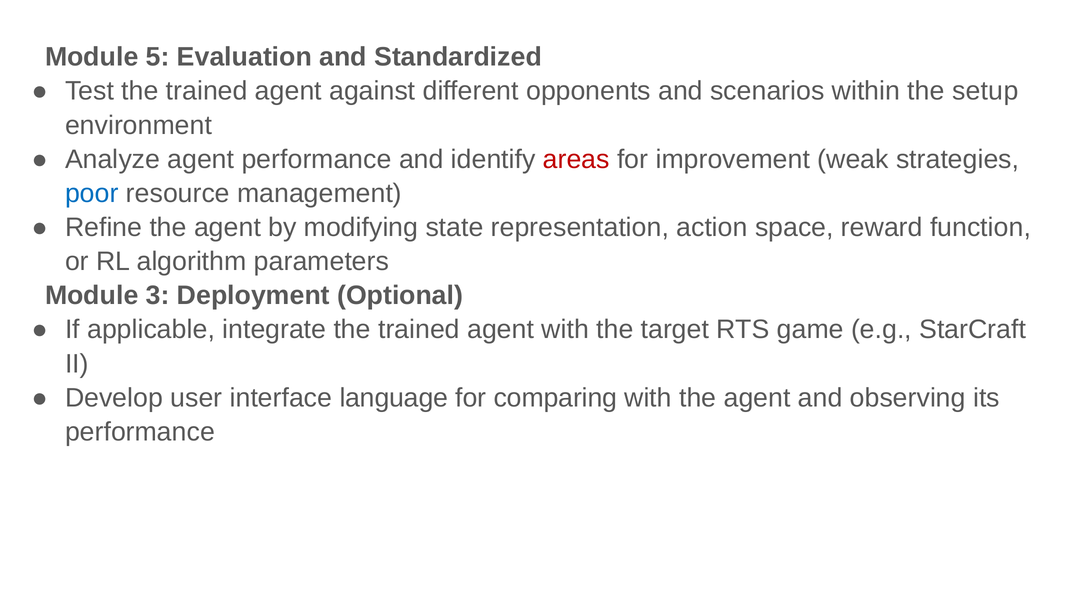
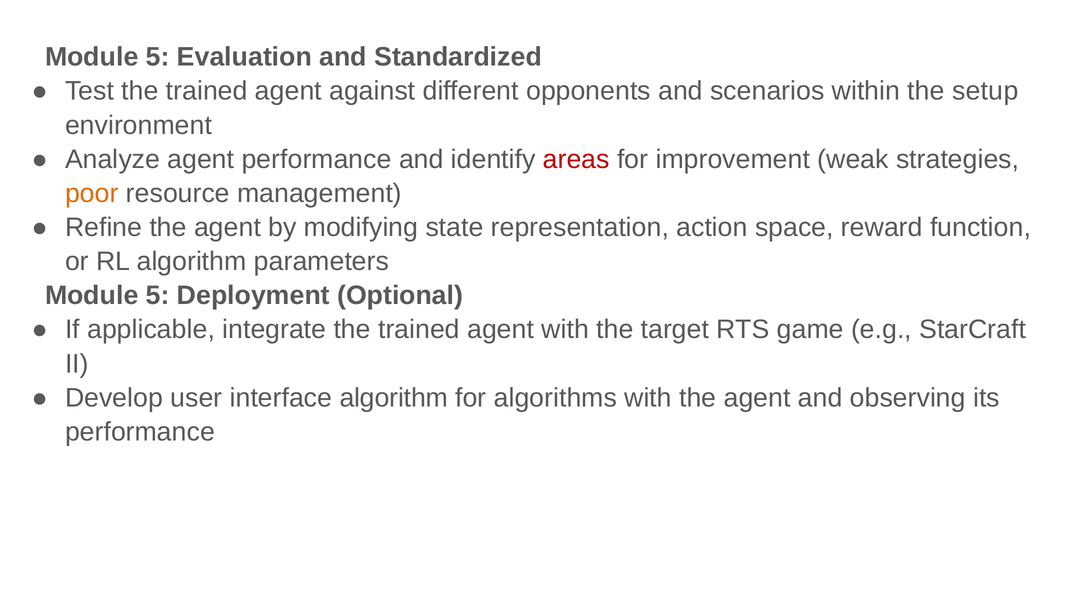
poor colour: blue -> orange (92, 193)
3: 3 -> 5 (158, 296)
interface language: language -> algorithm (394, 398)
comparing: comparing -> algorithms (555, 398)
